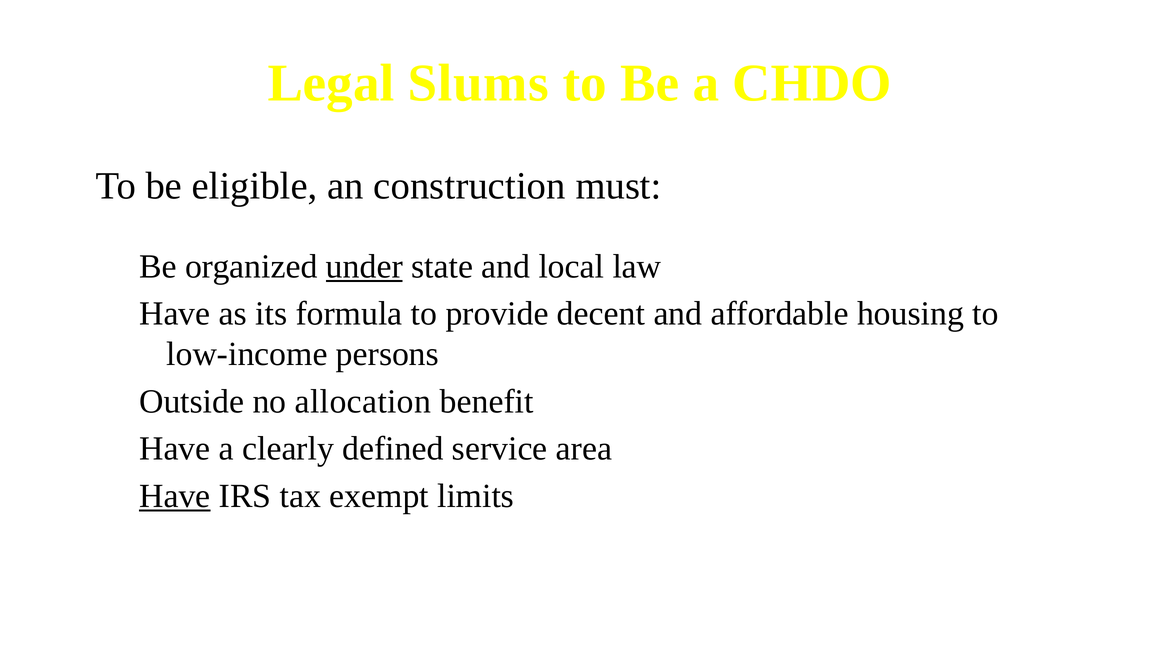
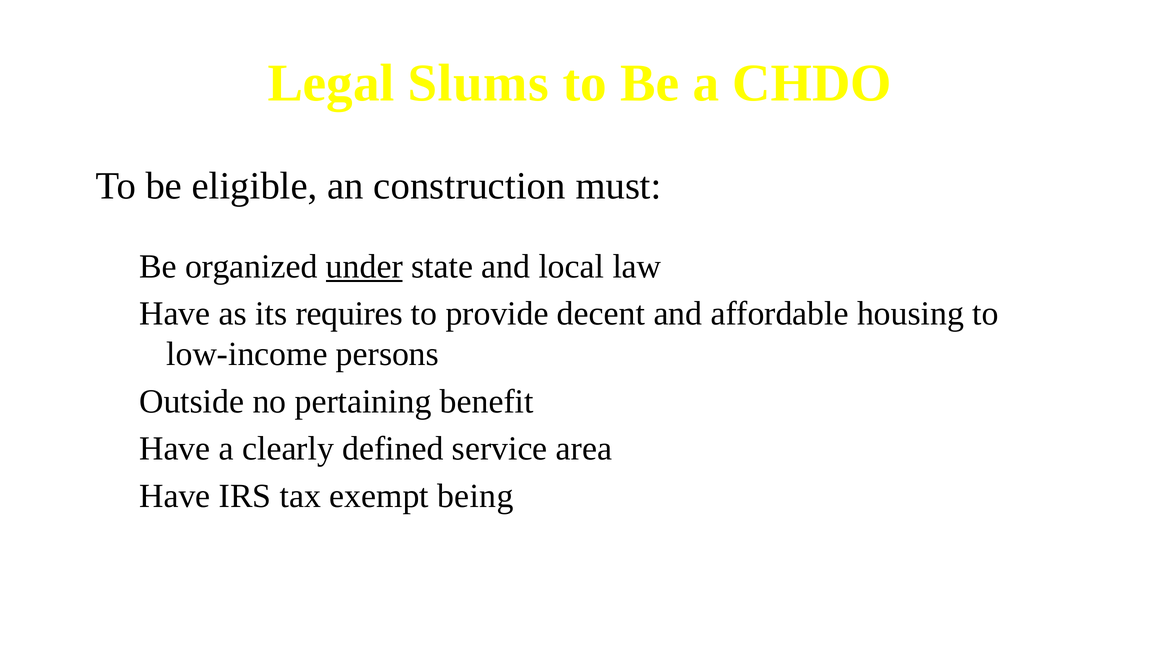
formula: formula -> requires (349, 314)
allocation: allocation -> pertaining (363, 402)
Have underline: present -> none (175, 496)
limits: limits -> being (475, 496)
